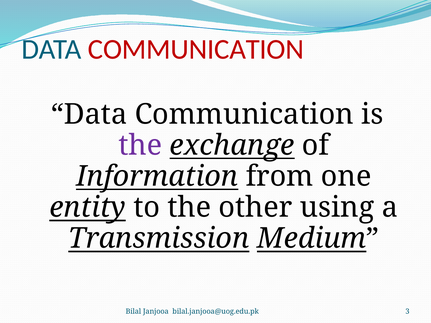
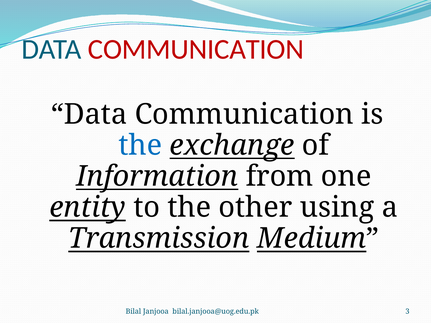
the colour: purple -> blue (140, 145)
